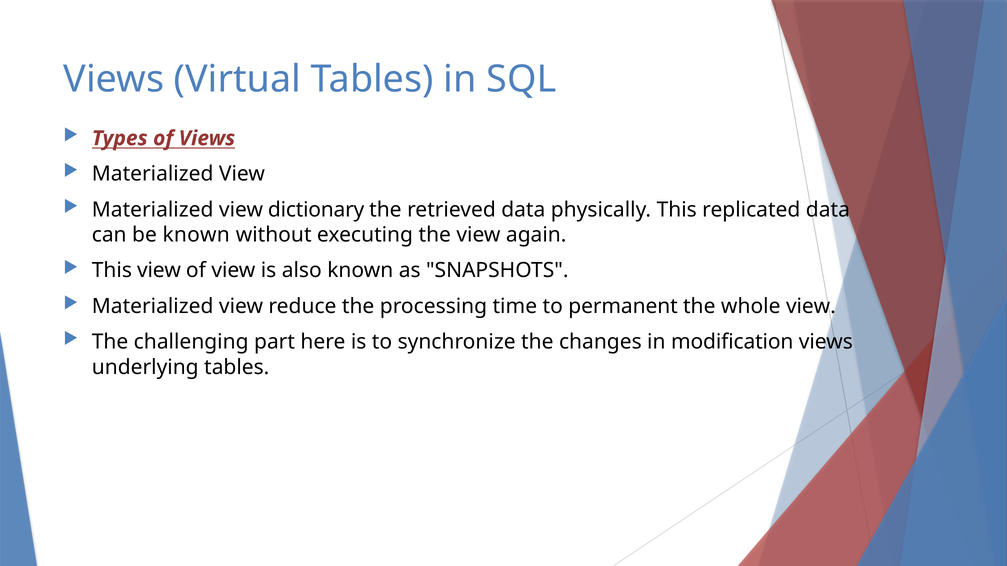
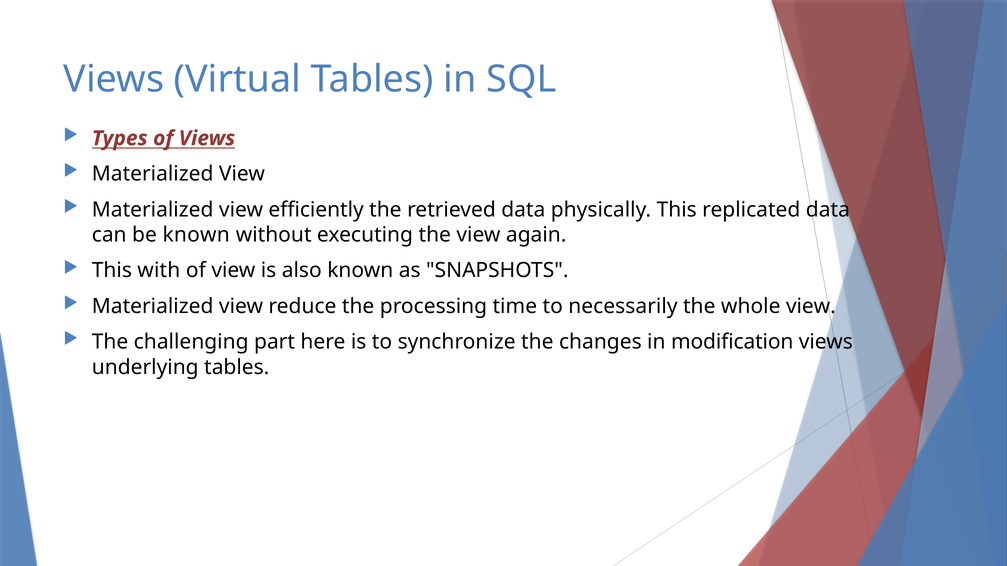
dictionary: dictionary -> efficiently (316, 210)
This view: view -> with (159, 271)
permanent: permanent -> necessarily (623, 306)
